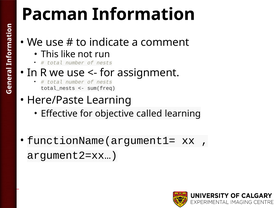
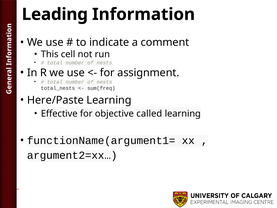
Pacman: Pacman -> Leading (55, 14)
like: like -> cell (68, 54)
